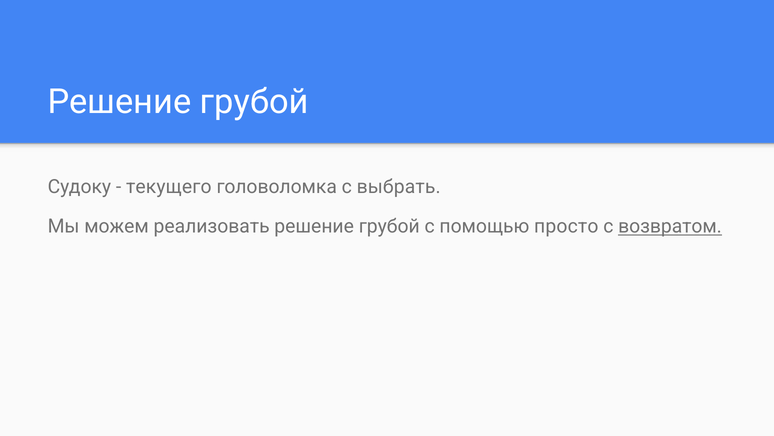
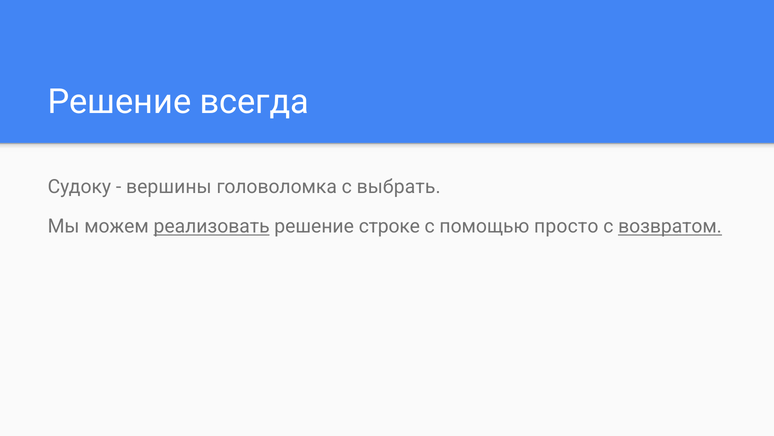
грубой: грубой -> всегда (254, 102)
текущего: текущего -> вершины (169, 187)
реализовать underline: none -> present (212, 226)
грубой: грубой -> строке (389, 226)
